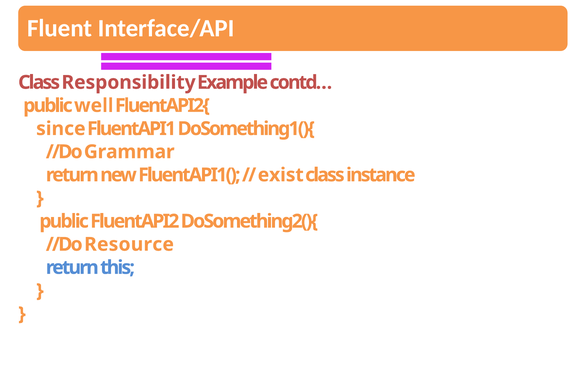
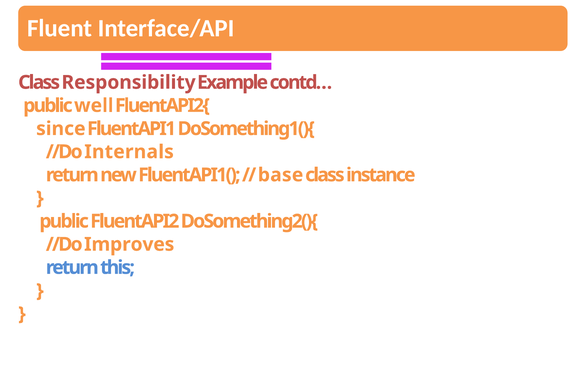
Grammar: Grammar -> Internals (129, 152)
exist: exist -> base (281, 175)
Resource: Resource -> Improves (129, 244)
